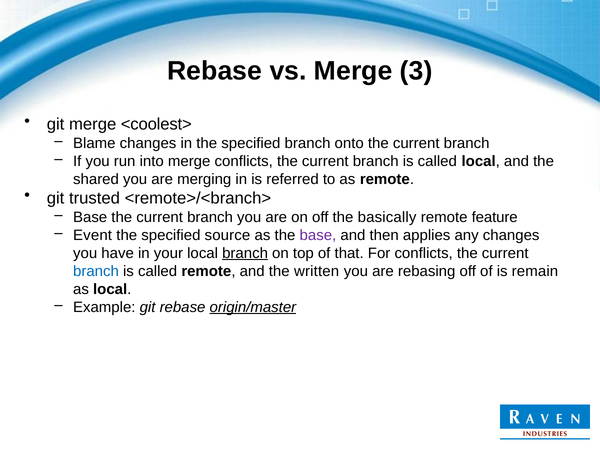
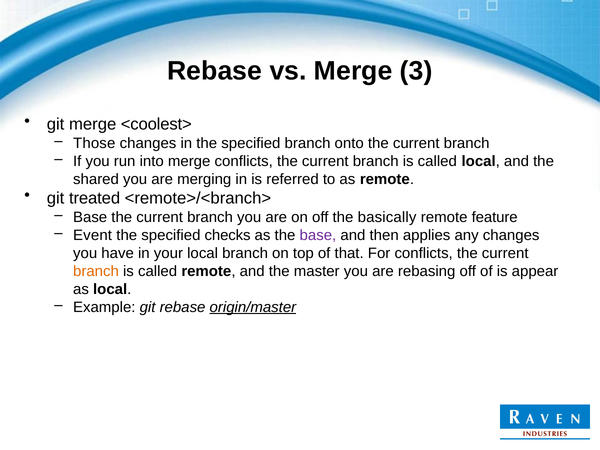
Blame: Blame -> Those (94, 143)
trusted: trusted -> treated (95, 198)
source: source -> checks (228, 235)
branch underline: present -> none (245, 253)
branch colour: blue -> orange (96, 271)
written: written -> master (317, 271)
remain: remain -> appear (535, 271)
